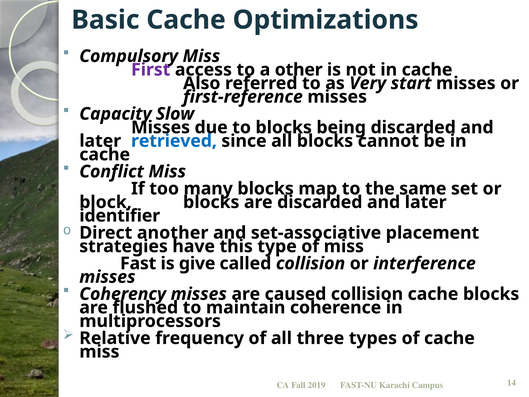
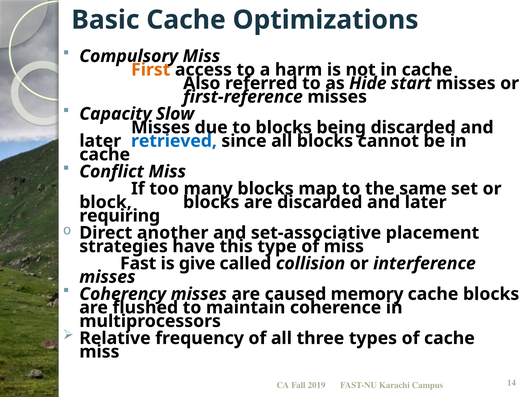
First colour: purple -> orange (151, 70)
other: other -> harm (299, 70)
Very: Very -> Hide (368, 83)
identifier: identifier -> requiring (120, 216)
caused collision: collision -> memory (367, 294)
